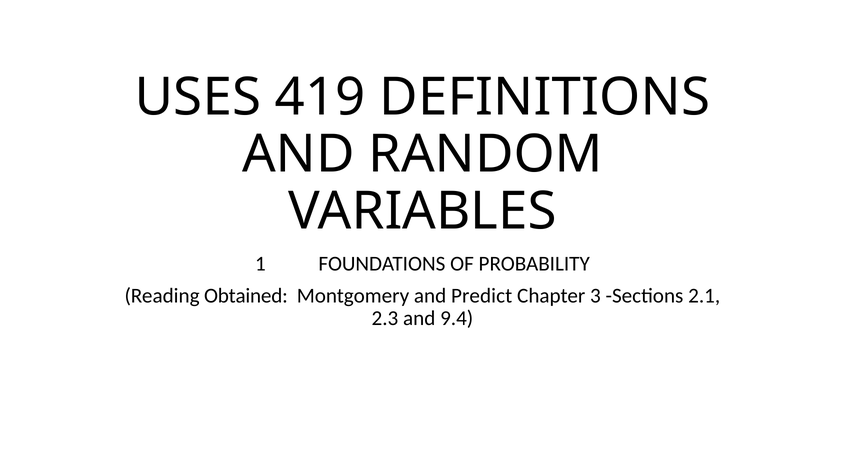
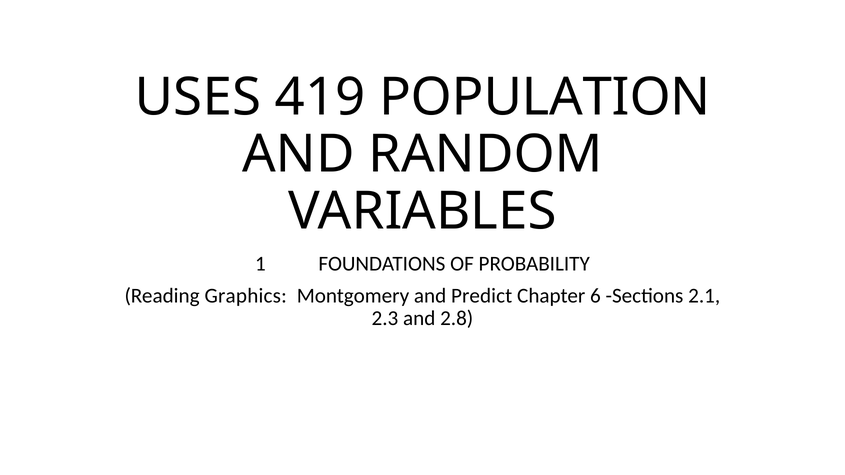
DEFINITIONS: DEFINITIONS -> POPULATION (545, 97)
Obtained: Obtained -> Graphics (246, 296)
3: 3 -> 6 (595, 296)
9.4: 9.4 -> 2.8 (457, 319)
